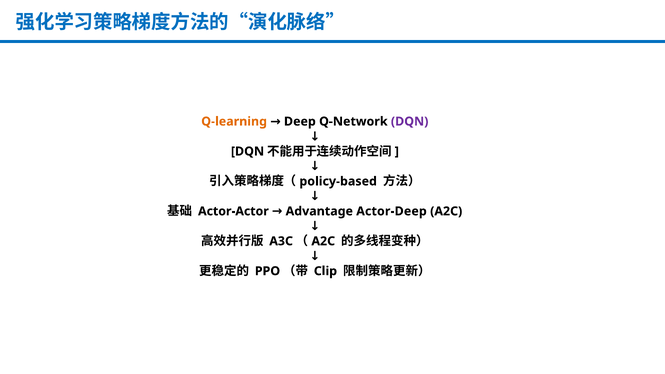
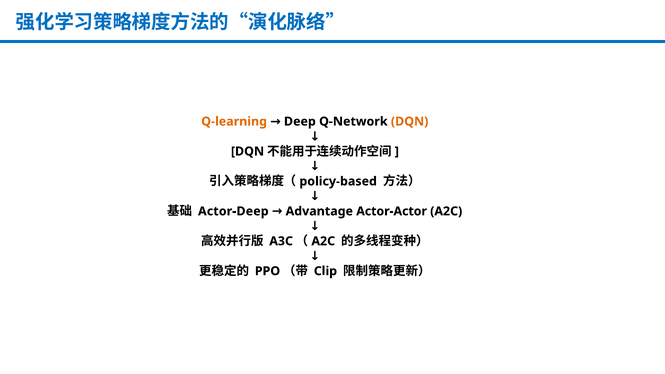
DQN colour: purple -> orange (410, 121)
Actor-Actor: Actor-Actor -> Actor-Deep (233, 211)
Actor-Deep: Actor-Deep -> Actor-Actor (392, 211)
